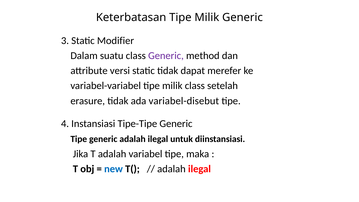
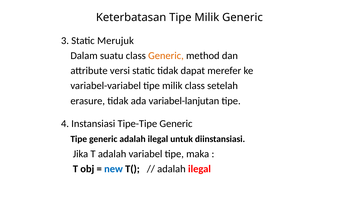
Modifier: Modifier -> Merujuk (115, 41)
Generic colour: purple -> orange (166, 56)
variabel-disebut: variabel-disebut -> variabel-lanjutan (184, 101)
